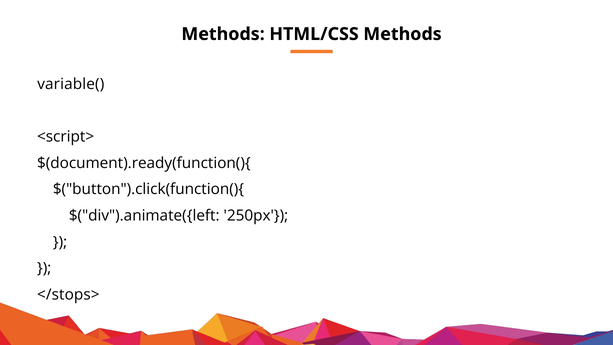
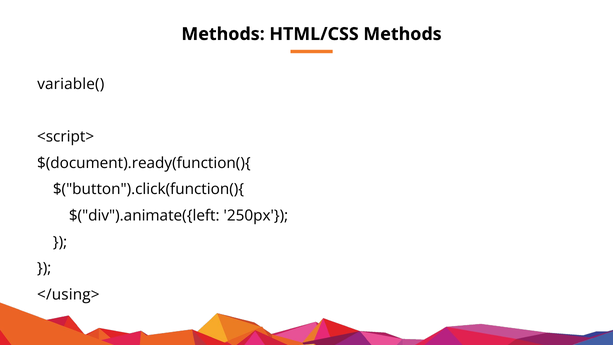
</stops>: </stops> -> </using> (68, 294)
